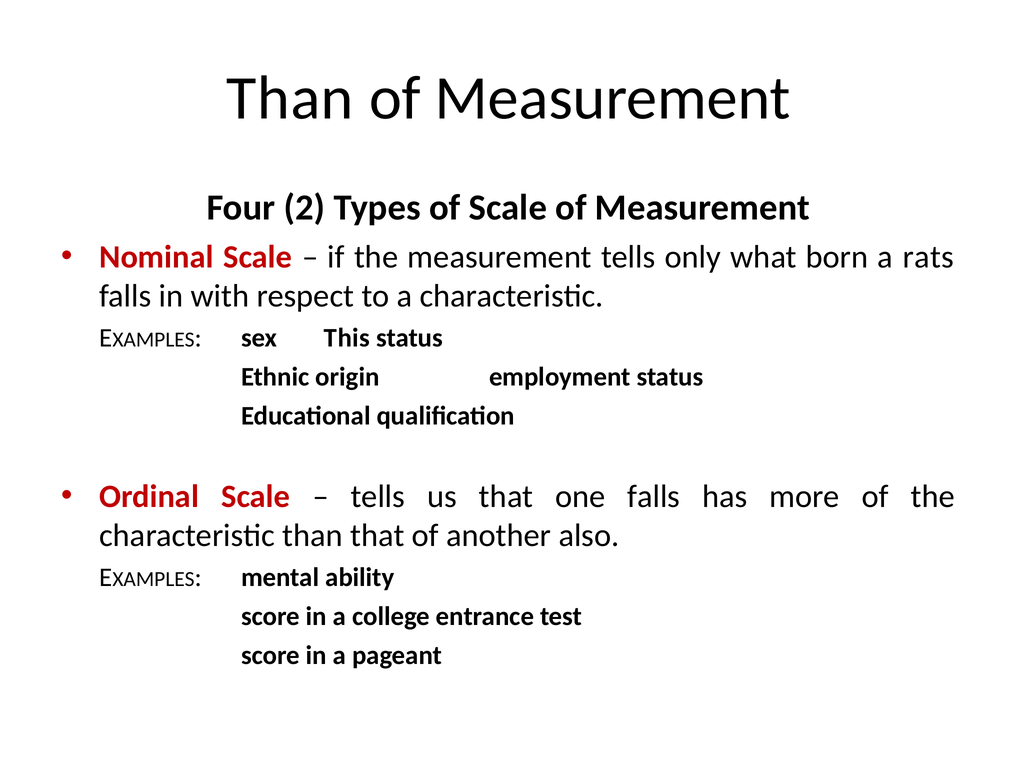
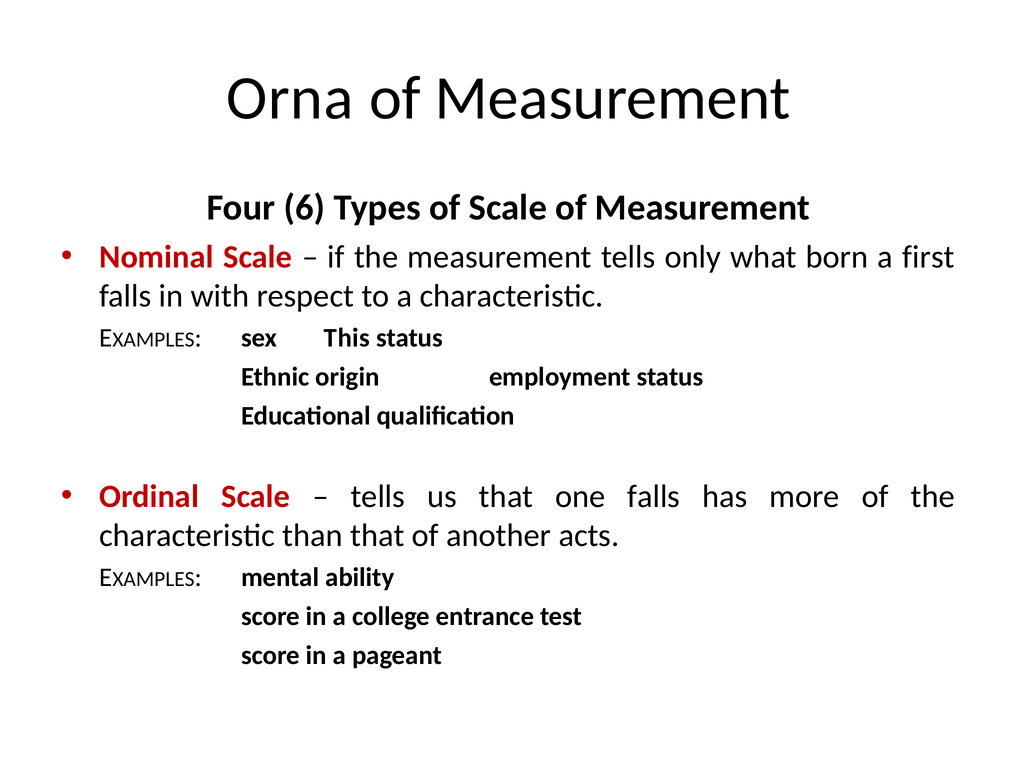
Than: Than -> Orna (290, 98)
2: 2 -> 6 (304, 208)
rats: rats -> first (928, 257)
also: also -> acts (589, 535)
